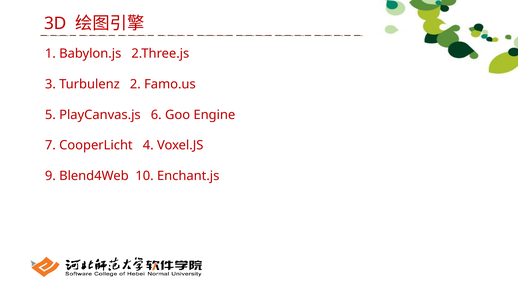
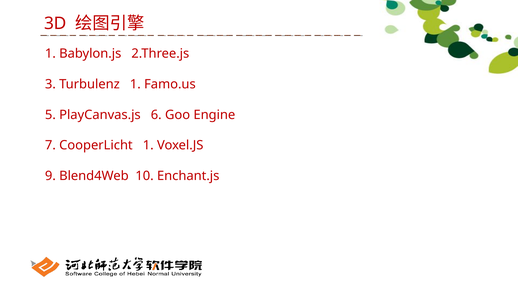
Turbulenz 2: 2 -> 1 (135, 84)
CooperLicht 4: 4 -> 1 (148, 146)
